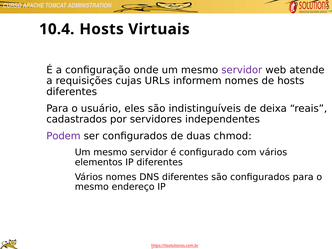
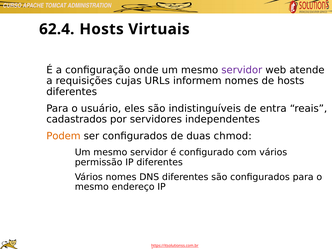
10.4: 10.4 -> 62.4 (57, 29)
deixa: deixa -> entra (273, 108)
Podem colour: purple -> orange (63, 136)
elementos: elementos -> permissão (99, 162)
